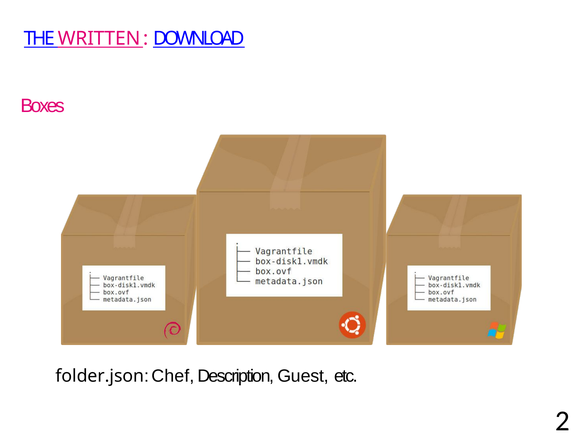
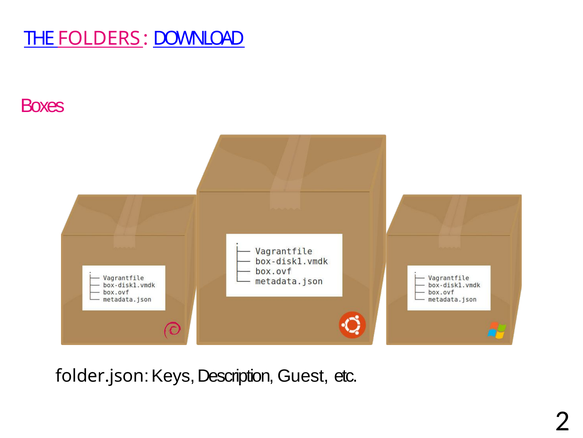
WRITTEN: WRITTEN -> FOLDERS (99, 38)
Chef: Chef -> Keys (173, 376)
